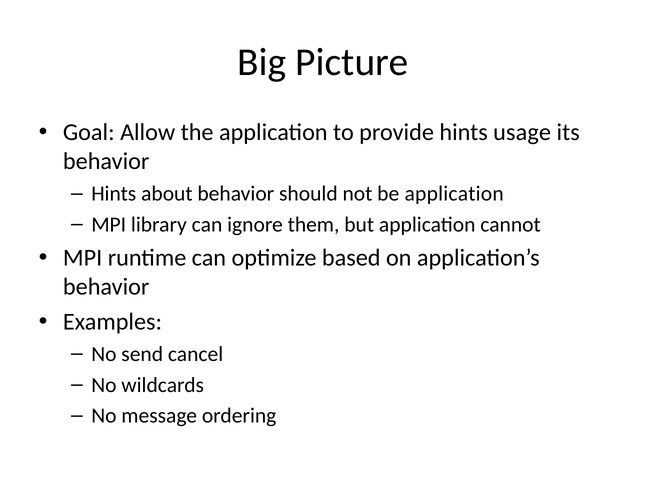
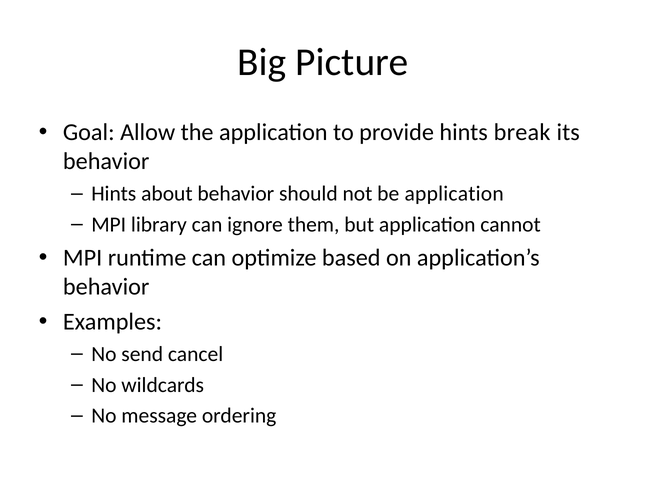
usage: usage -> break (522, 133)
